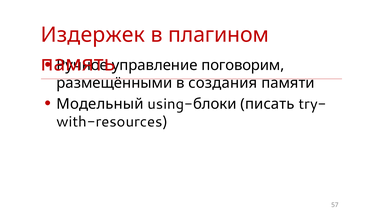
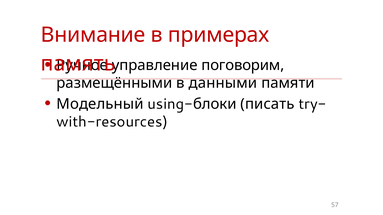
Издержек: Издержек -> Внимание (93, 35)
плагином: плагином -> примерах (219, 35)
создания: создания -> данными (223, 83)
